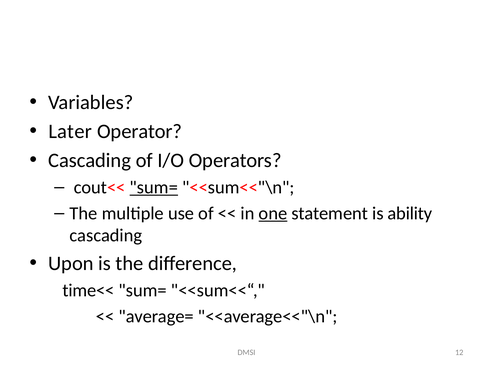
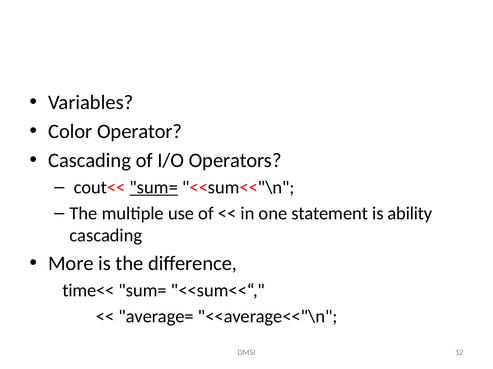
Later: Later -> Color (70, 132)
one underline: present -> none (273, 214)
Upon: Upon -> More (71, 264)
